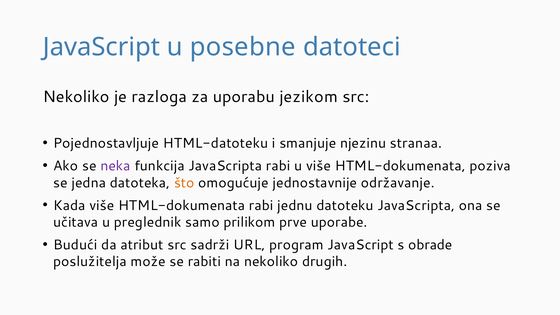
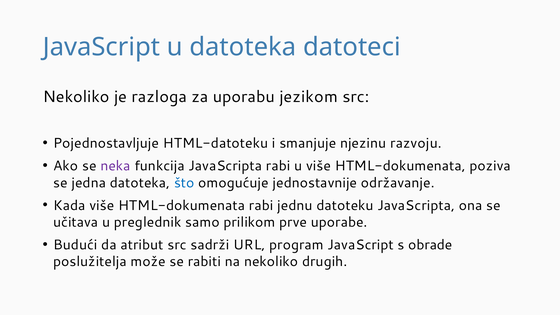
u posebne: posebne -> datoteka (243, 47)
stranaa: stranaa -> razvoju (416, 143)
što colour: orange -> blue (184, 183)
